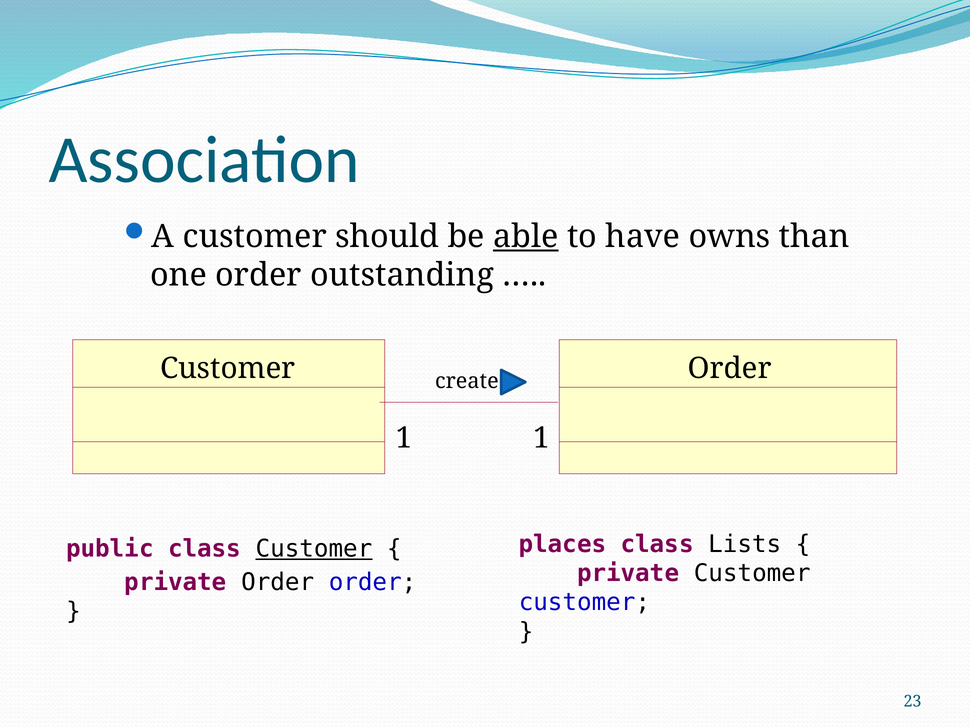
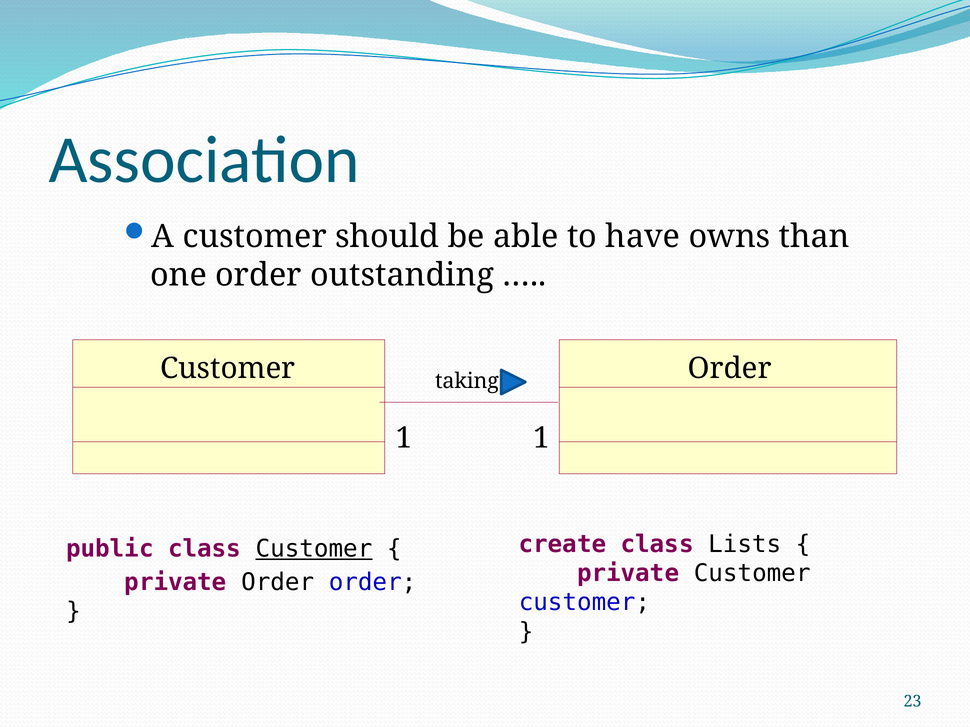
able underline: present -> none (526, 237)
create: create -> taking (467, 381)
places: places -> create (563, 545)
